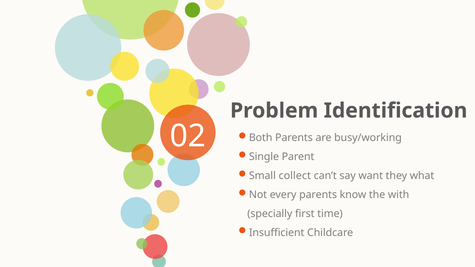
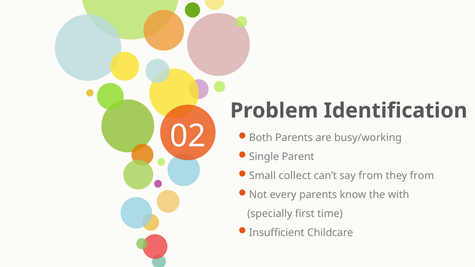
say want: want -> from (371, 176)
they what: what -> from (422, 176)
